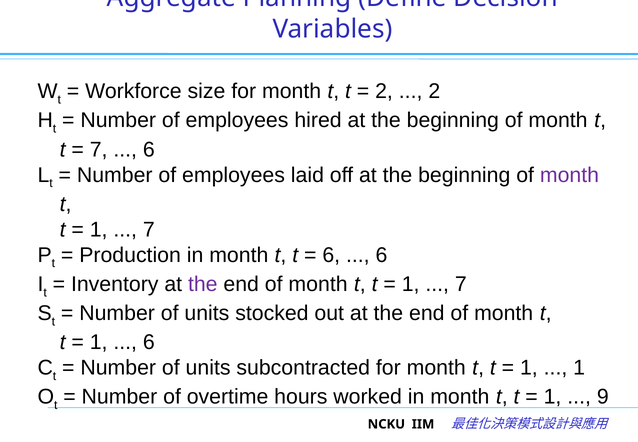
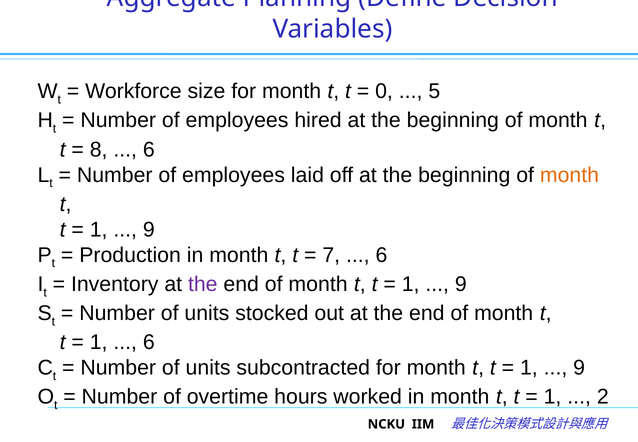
2: 2 -> 0 (384, 91)
2: 2 -> 5 (434, 91)
7: 7 -> 8 (99, 149)
month colour: purple -> orange (569, 175)
7: 7 -> 9 (149, 229)
6: 6 -> 7 (331, 255)
7: 7 -> 9 (461, 284)
1: 1 -> 9 (579, 368)
9: 9 -> 2 (603, 397)
